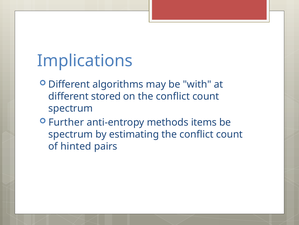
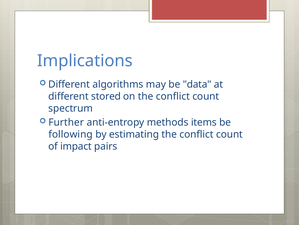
with: with -> data (197, 84)
spectrum: spectrum -> following (71, 134)
hinted: hinted -> impact (76, 146)
